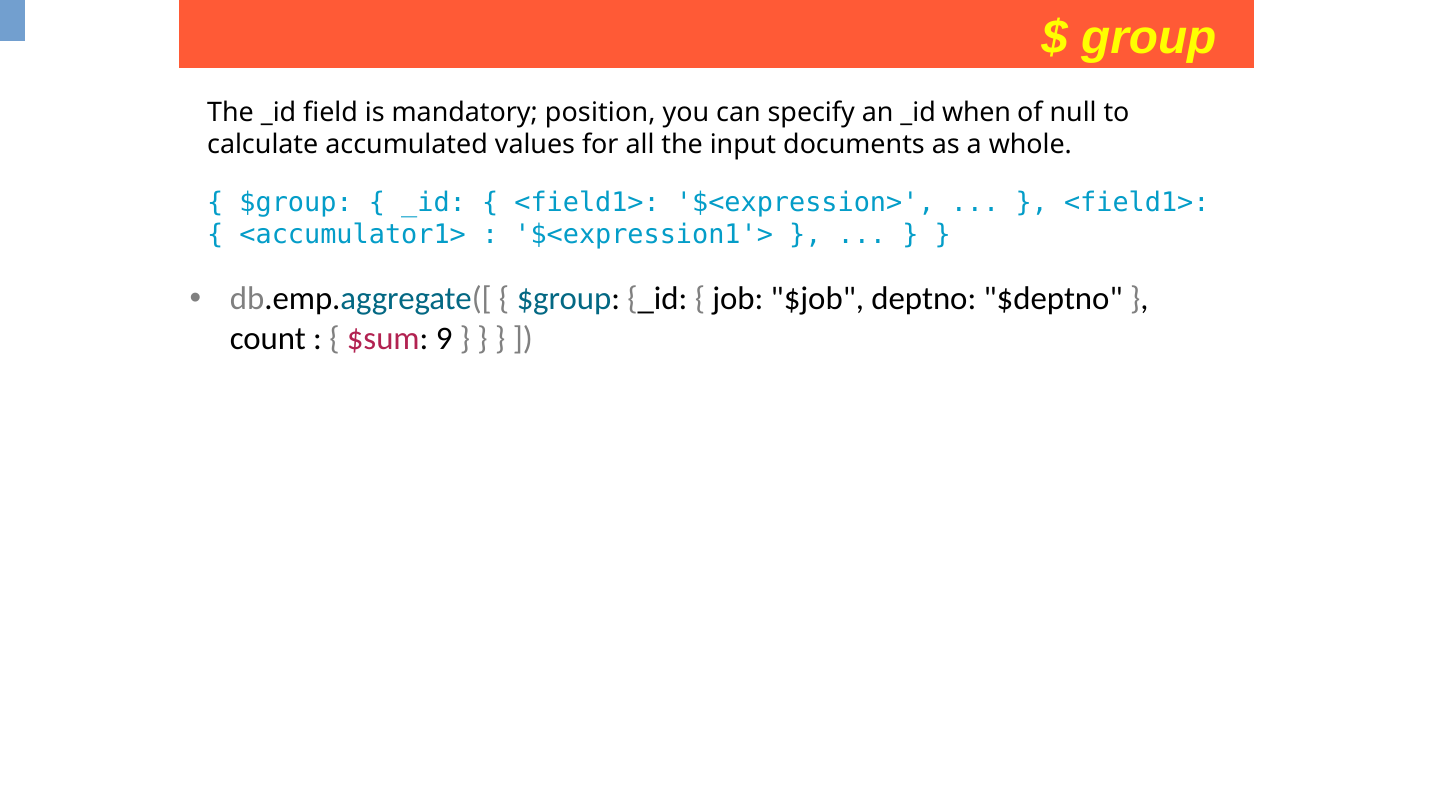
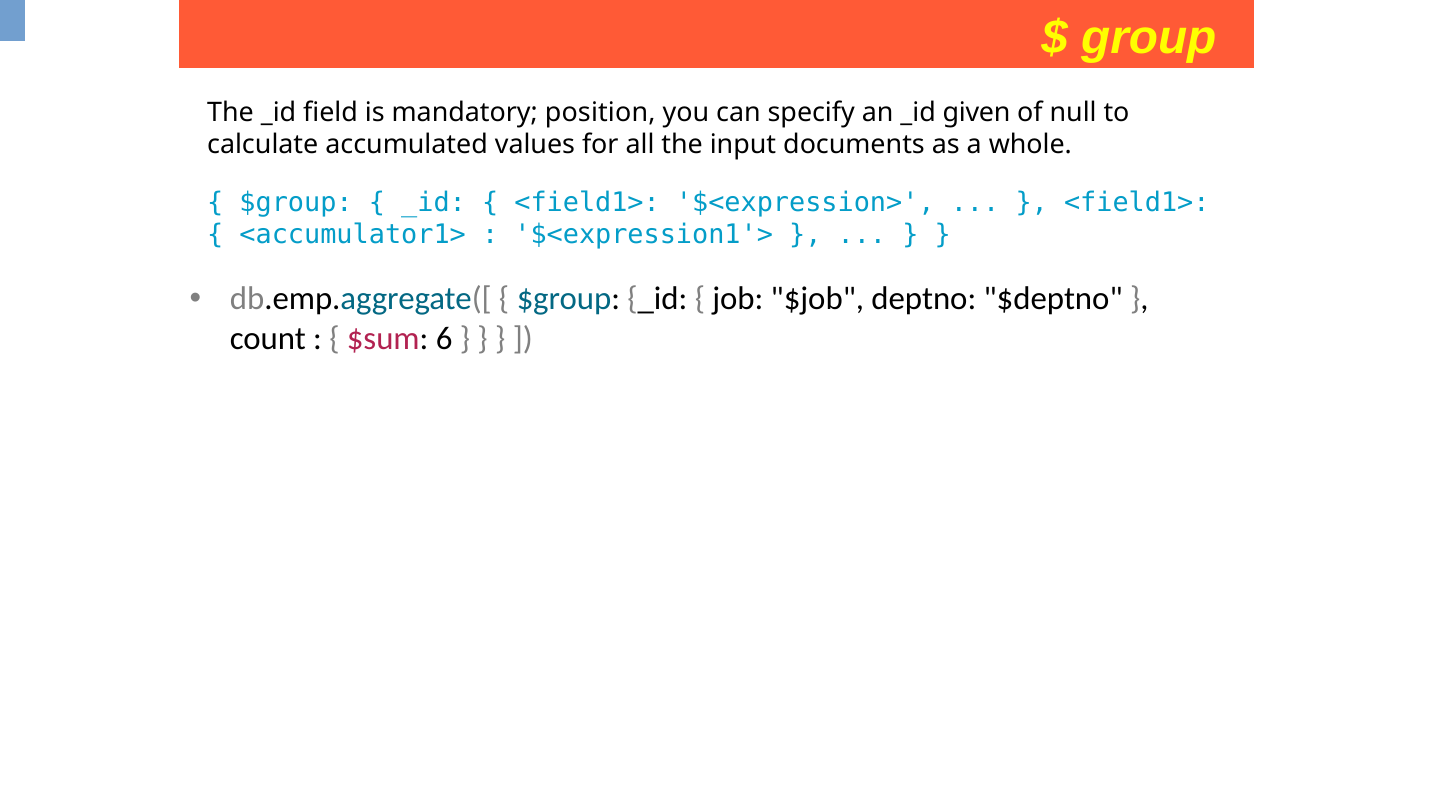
when: when -> given (977, 113)
9: 9 -> 6 (444, 338)
